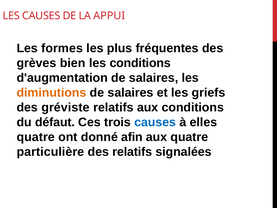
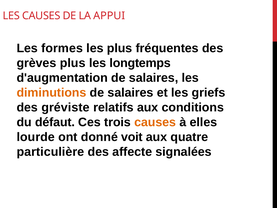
grèves bien: bien -> plus (73, 63)
les conditions: conditions -> longtemps (140, 63)
causes colour: blue -> orange (155, 122)
quatre: quatre -> lourde (36, 137)
afin: afin -> voit (132, 137)
des relatifs: relatifs -> affecte (132, 152)
